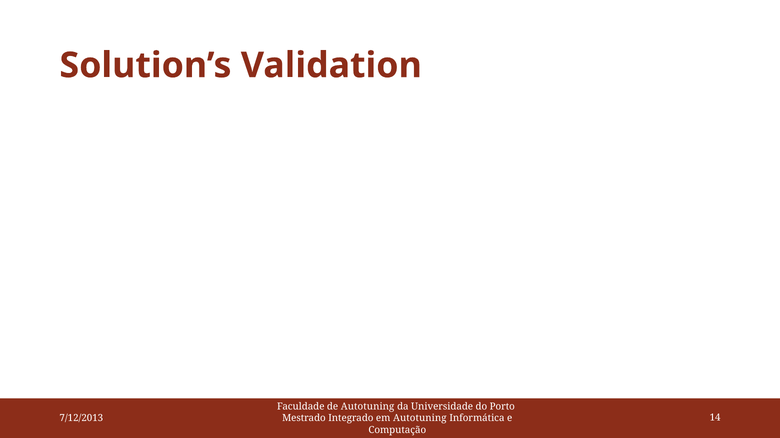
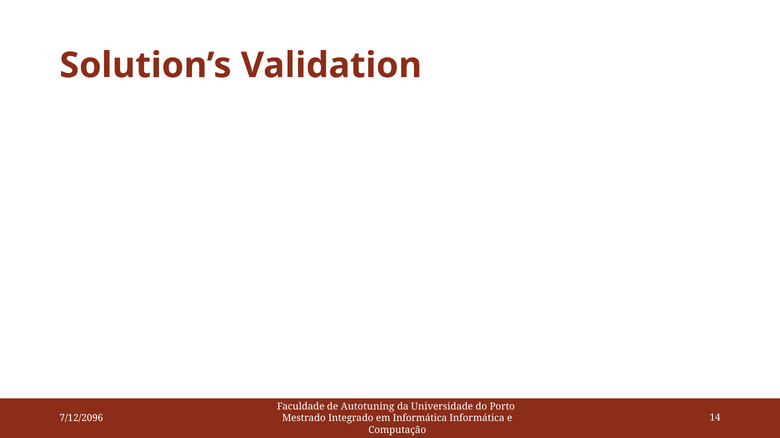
7/12/2013: 7/12/2013 -> 7/12/2096 (81, 419)
em Autotuning: Autotuning -> Informática (420, 419)
